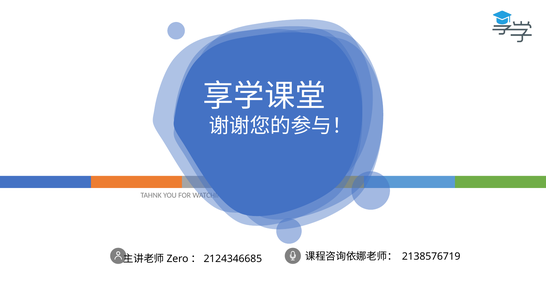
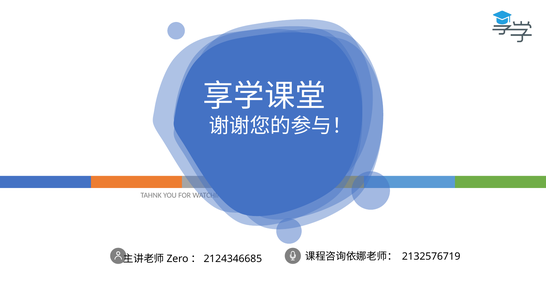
2138576719: 2138576719 -> 2132576719 (431, 257)
